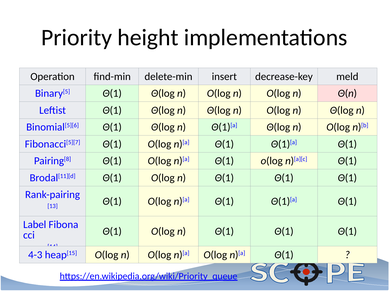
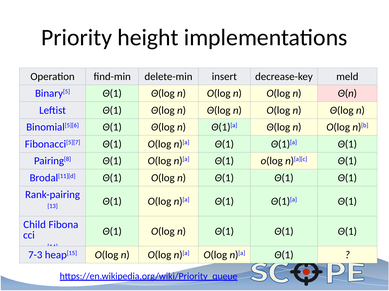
Label: Label -> Child (35, 225)
4-3: 4-3 -> 7-3 (35, 255)
